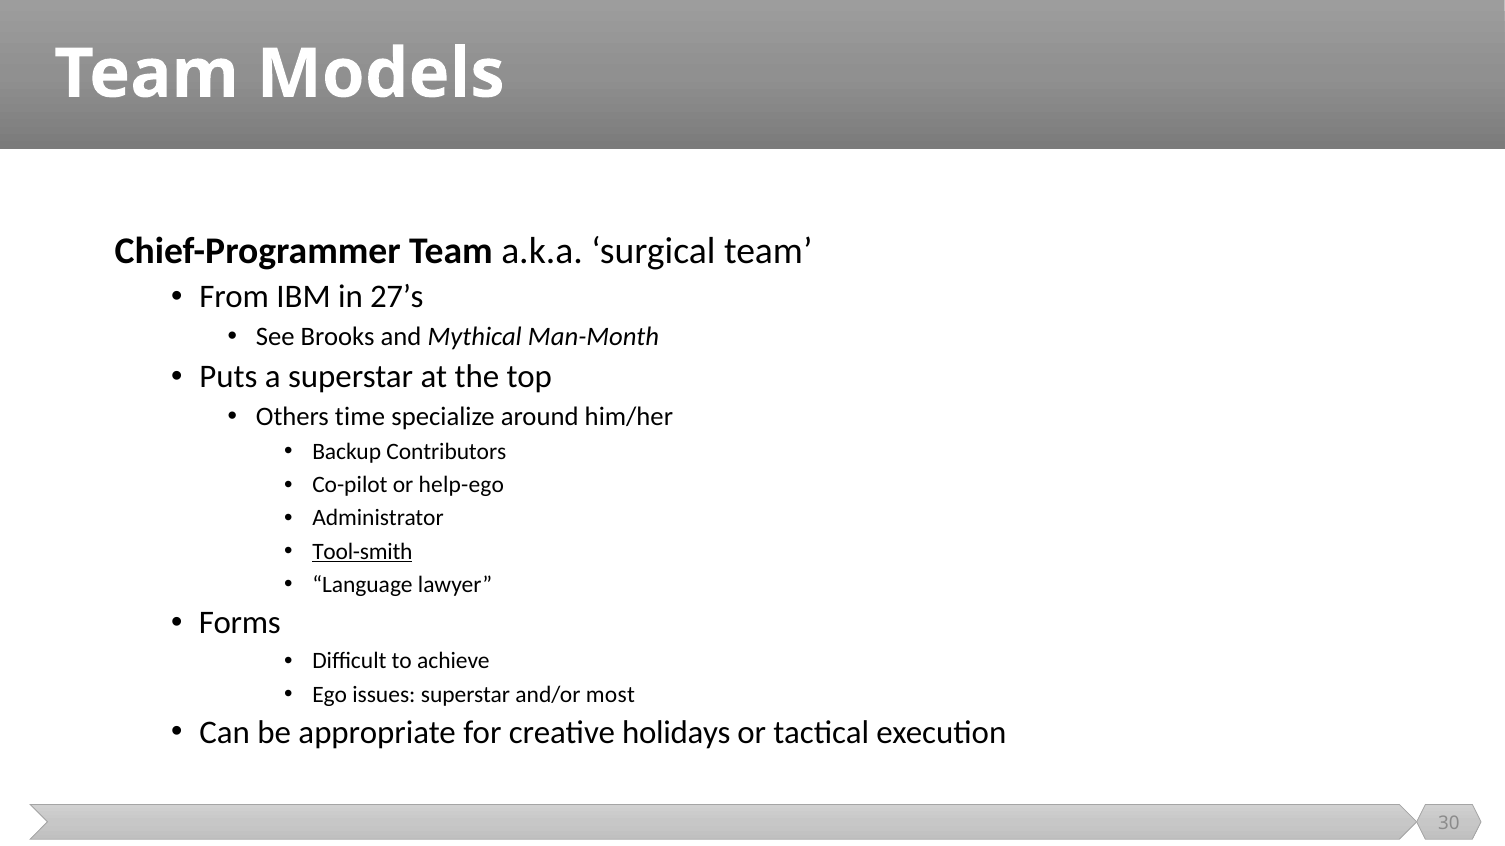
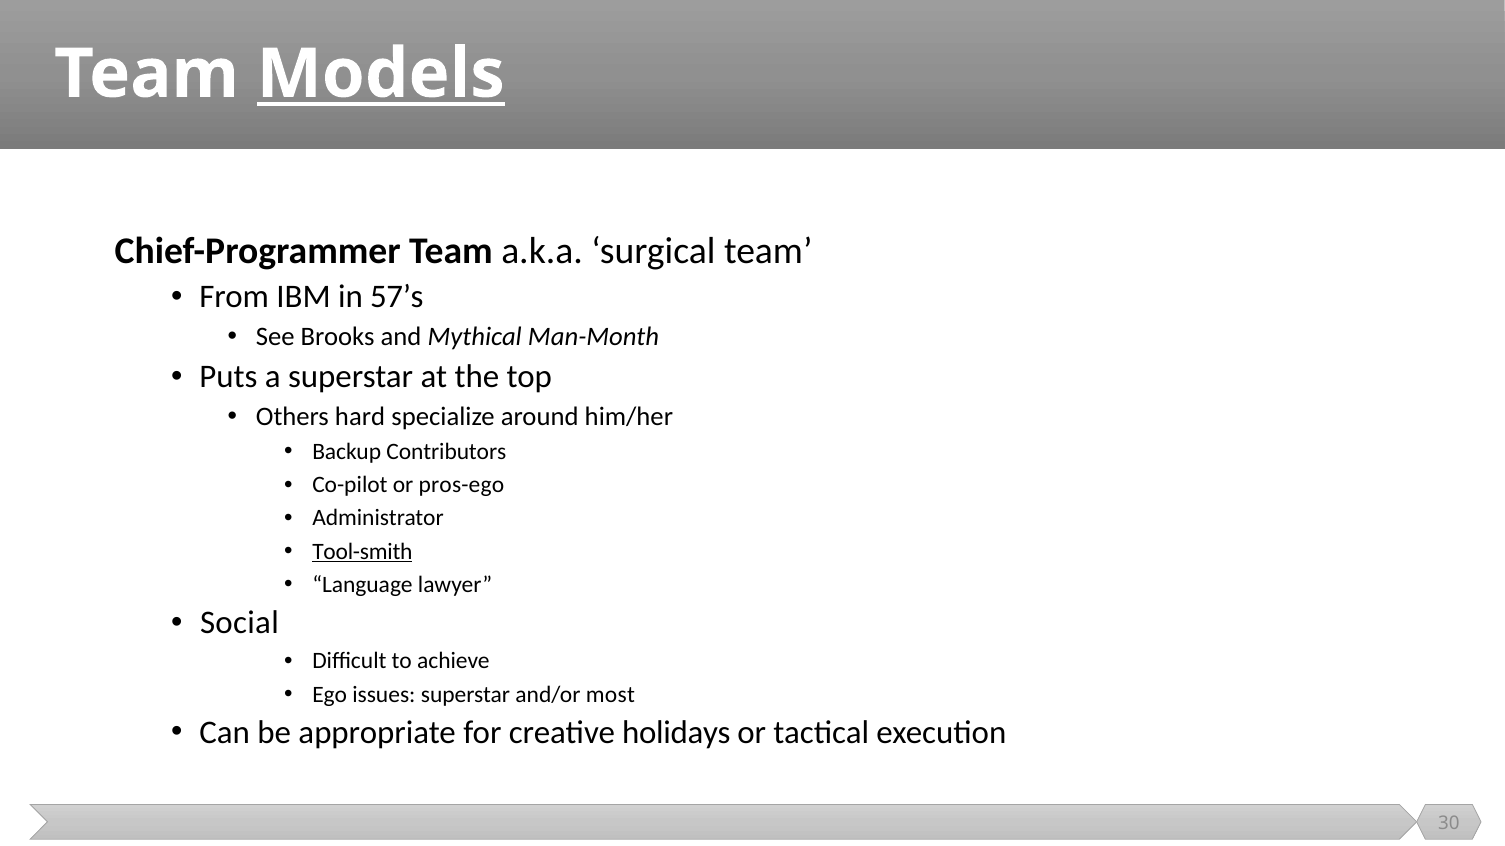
Models underline: none -> present (381, 74)
27’s: 27’s -> 57’s (397, 297)
time: time -> hard (360, 417)
help-ego: help-ego -> pros-ego (461, 485)
Forms: Forms -> Social (239, 623)
